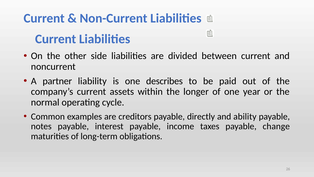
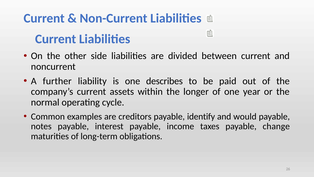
partner: partner -> further (57, 81)
directly: directly -> identify (201, 116)
ability: ability -> would (245, 116)
